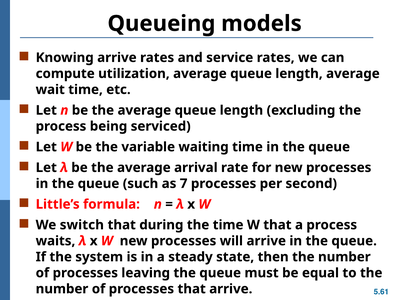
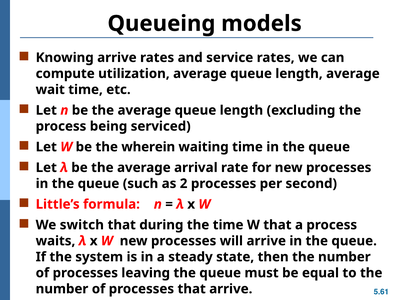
variable: variable -> wherein (148, 147)
7: 7 -> 2 (184, 184)
